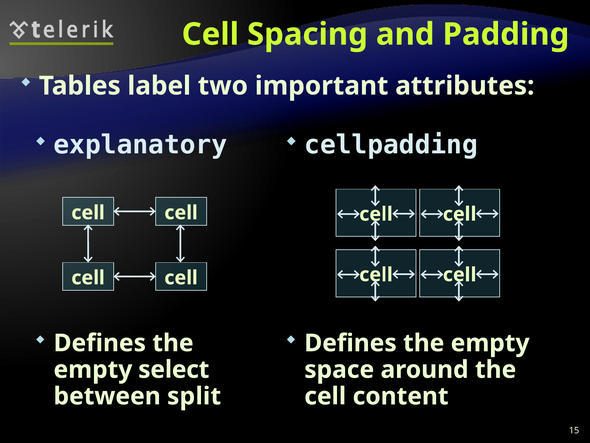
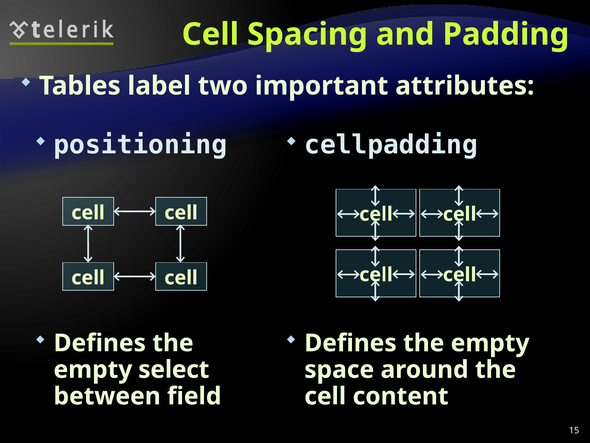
explanatory: explanatory -> positioning (140, 145)
split: split -> field (194, 396)
